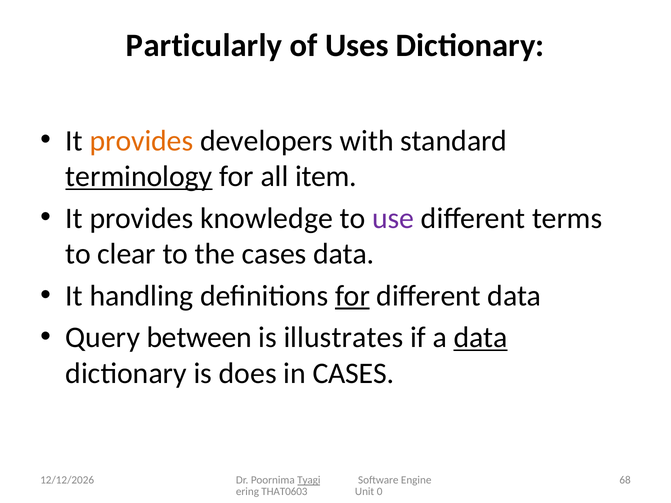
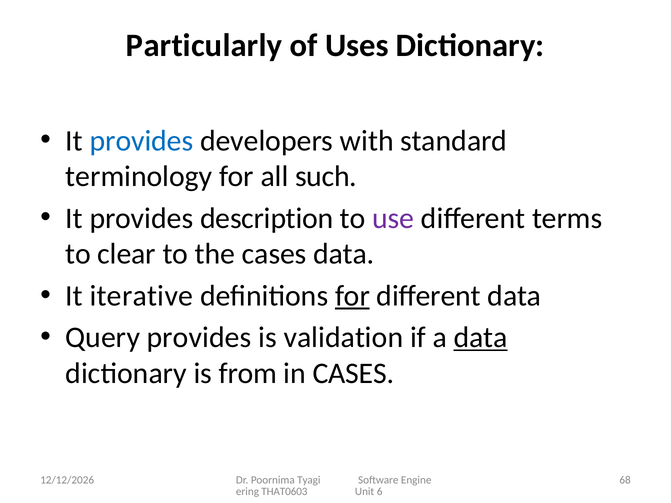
provides colour: orange -> blue (142, 141)
terminology underline: present -> none (139, 177)
item: item -> such (326, 177)
knowledge: knowledge -> description (267, 218)
handling: handling -> iterative (141, 296)
Query between: between -> provides (199, 338)
illustrates: illustrates -> validation (343, 338)
does: does -> from (248, 373)
Tyagi underline: present -> none (309, 480)
0: 0 -> 6 (380, 492)
